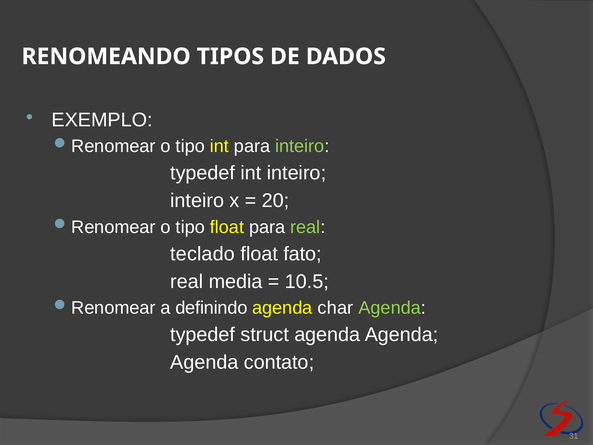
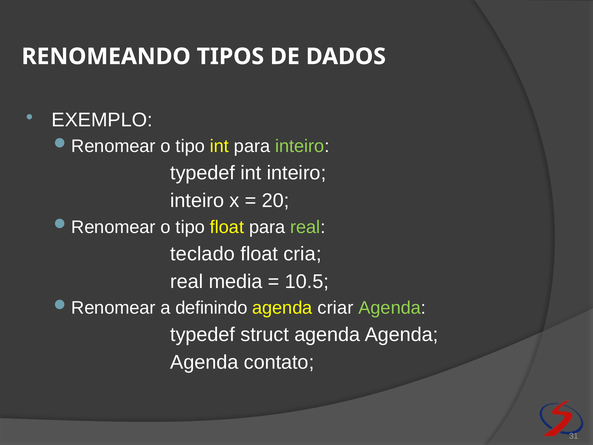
fato: fato -> cria (302, 254)
char: char -> criar (335, 308)
